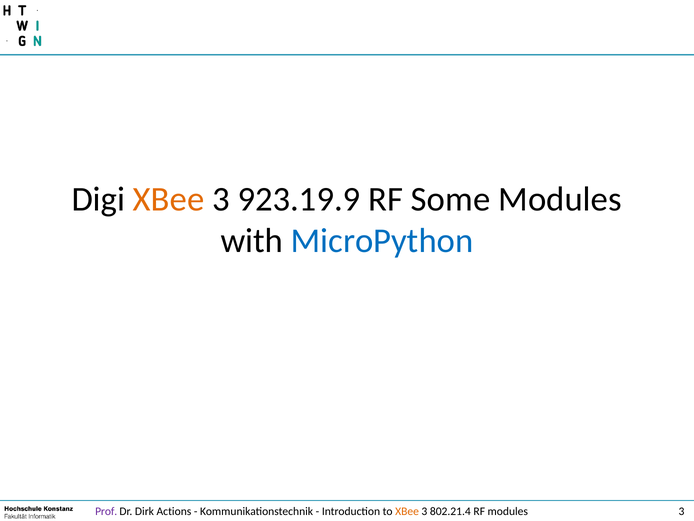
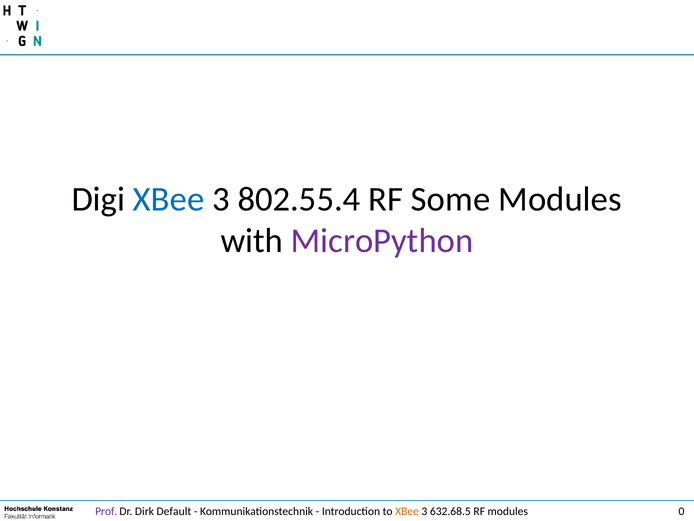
XBee colour: orange -> blue (169, 199)
923.19.9: 923.19.9 -> 802.55.4 (299, 199)
MicroPython colour: blue -> purple (382, 241)
Actions: Actions -> Default (174, 511)
802.21.4: 802.21.4 -> 632.68.5 (450, 511)
modules 3: 3 -> 0 (681, 511)
